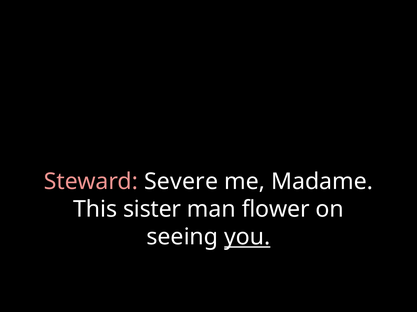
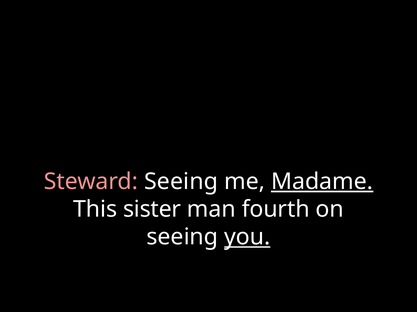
Steward Severe: Severe -> Seeing (181, 182)
Madame underline: none -> present (322, 182)
flower: flower -> fourth (276, 210)
